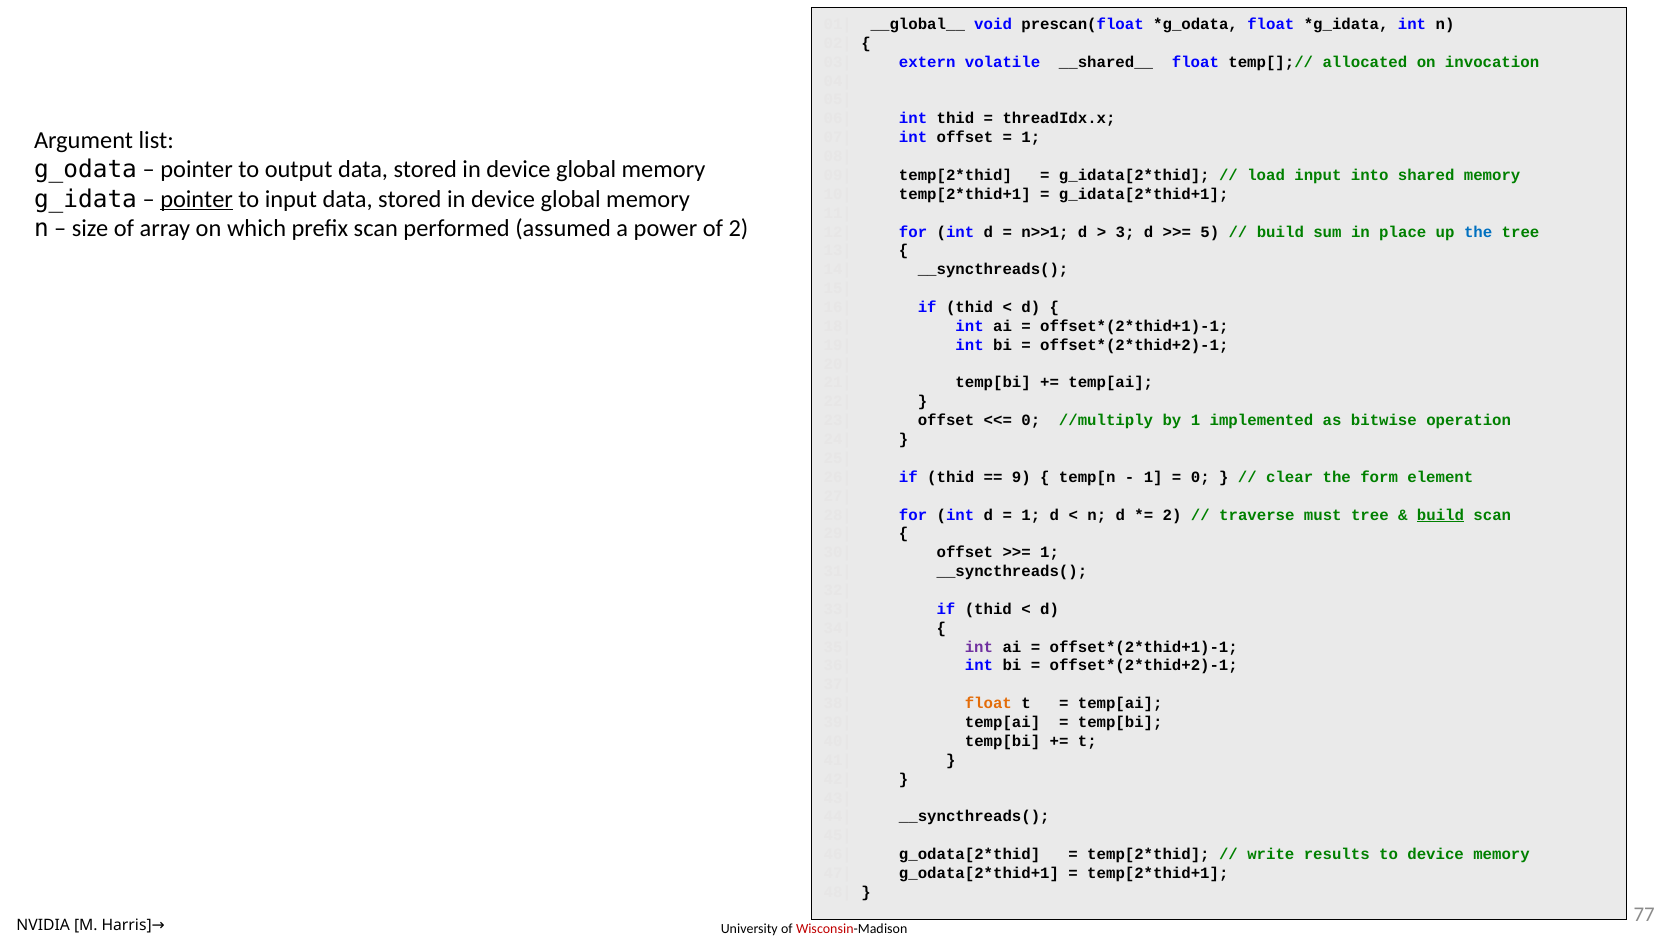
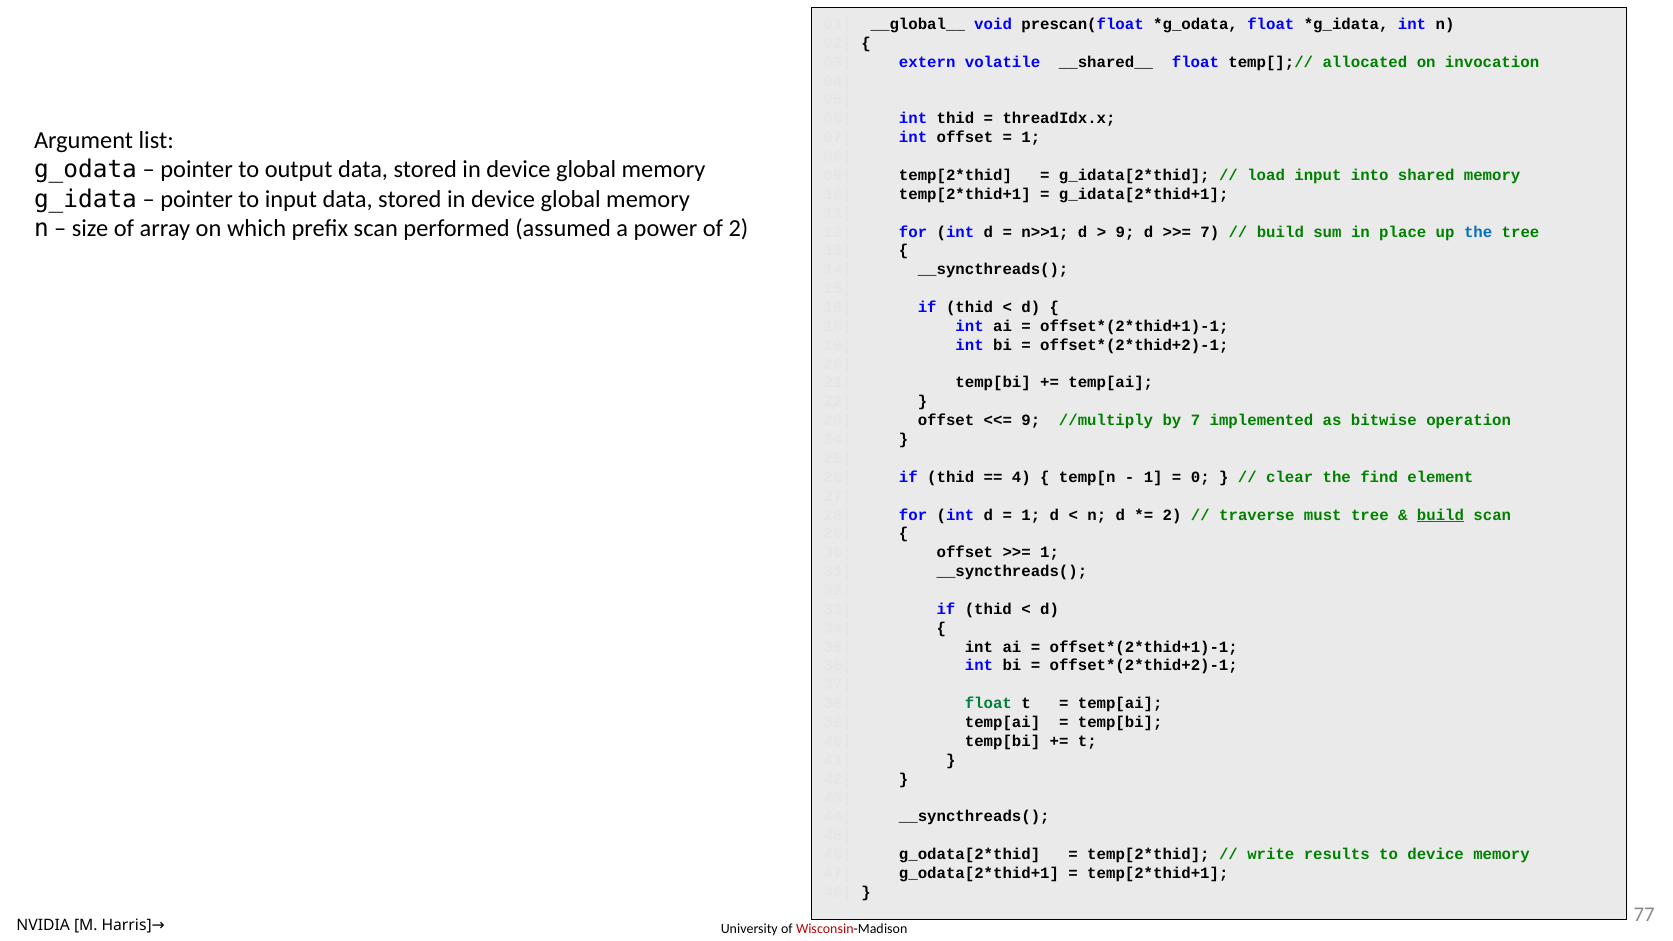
pointer underline: present -> none (197, 199)
3: 3 -> 9 (1125, 232)
5: 5 -> 7 (1210, 232)
0: 0 -> 9 (1031, 421)
by 1: 1 -> 7 (1196, 421)
9: 9 -> 4 (1021, 477)
form: form -> find (1379, 477)
int colour: purple -> black (979, 647)
float colour: orange -> green (988, 704)
